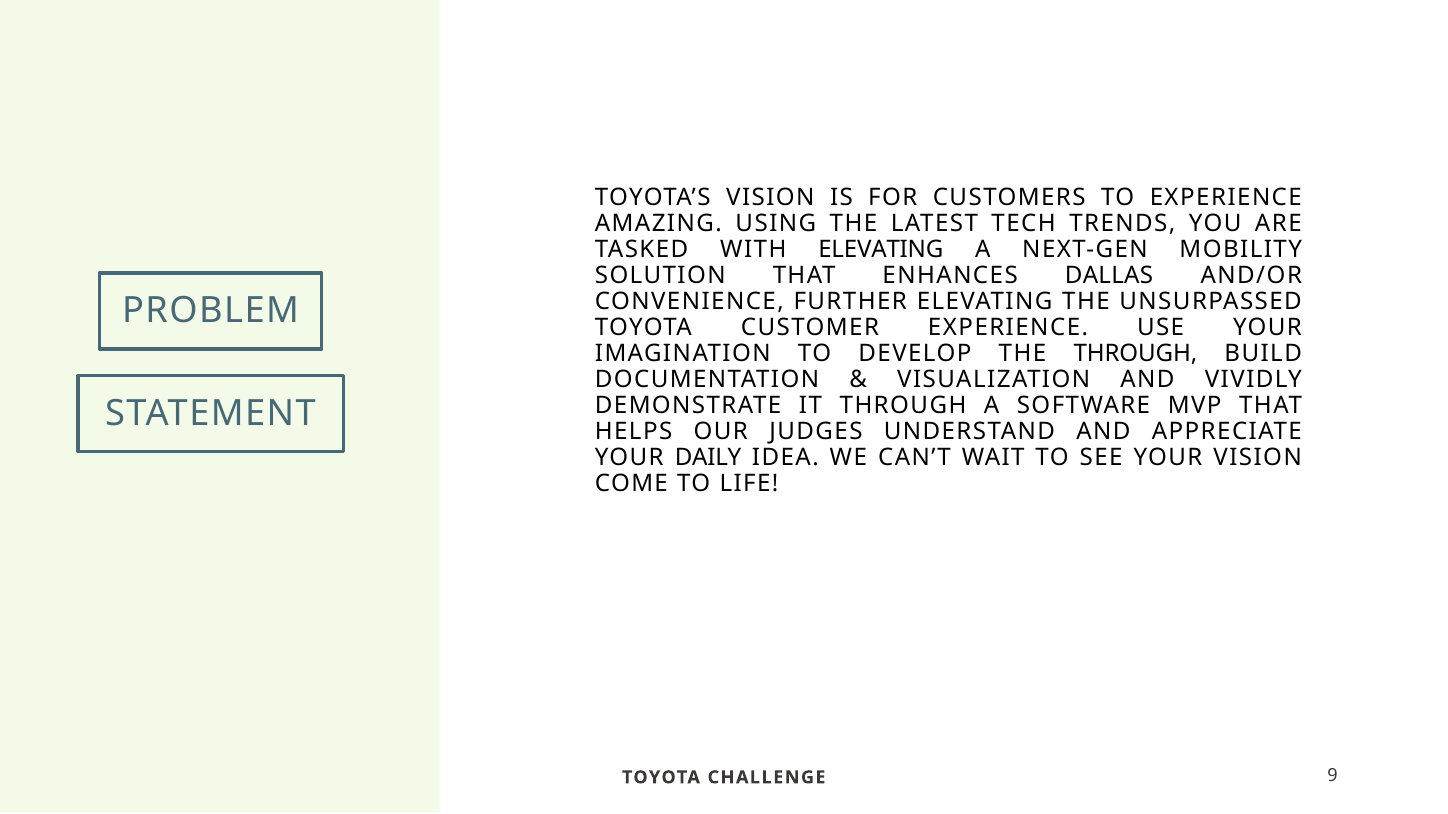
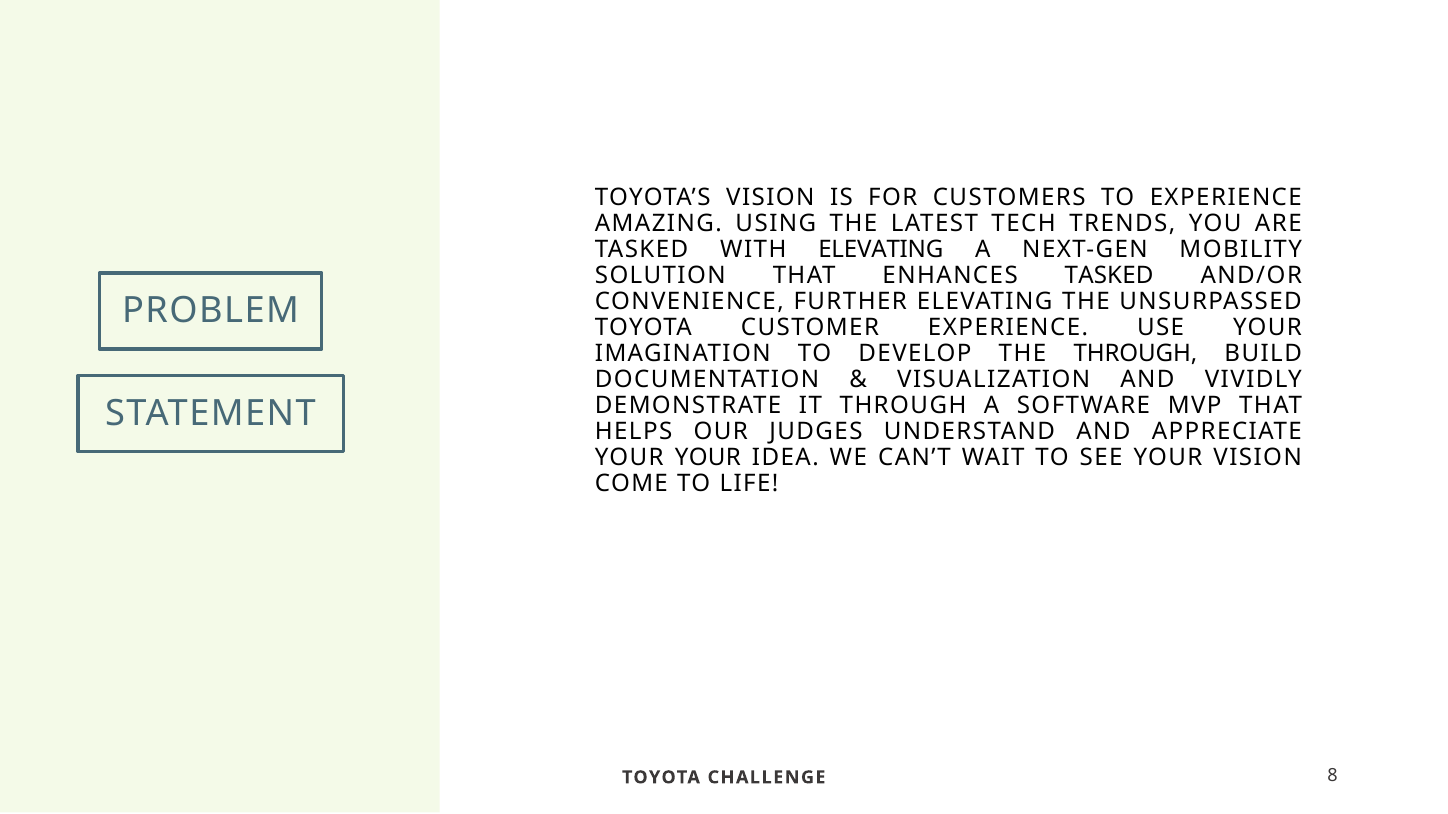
ENHANCES DALLAS: DALLAS -> TASKED (1109, 276)
YOUR DAILY: DAILY -> YOUR (708, 458)
9: 9 -> 8 (1332, 776)
